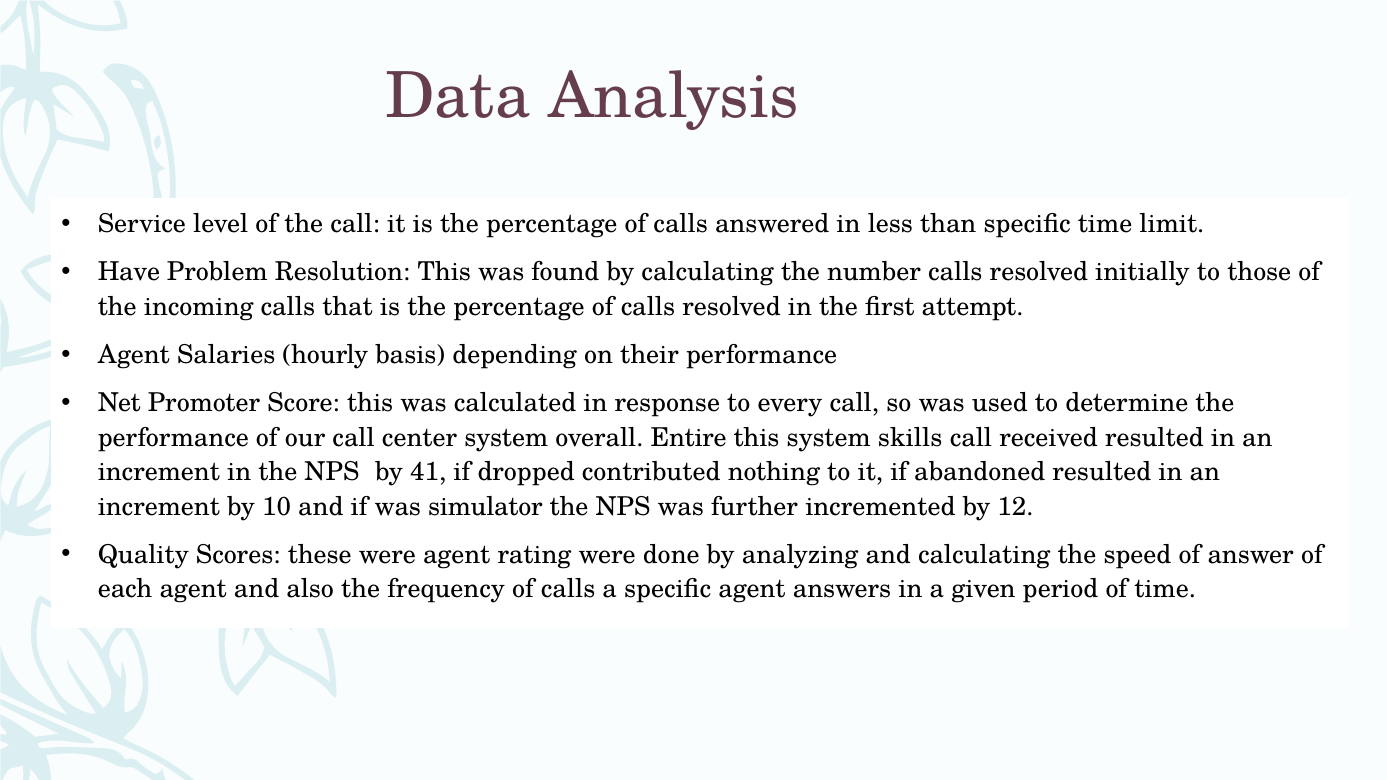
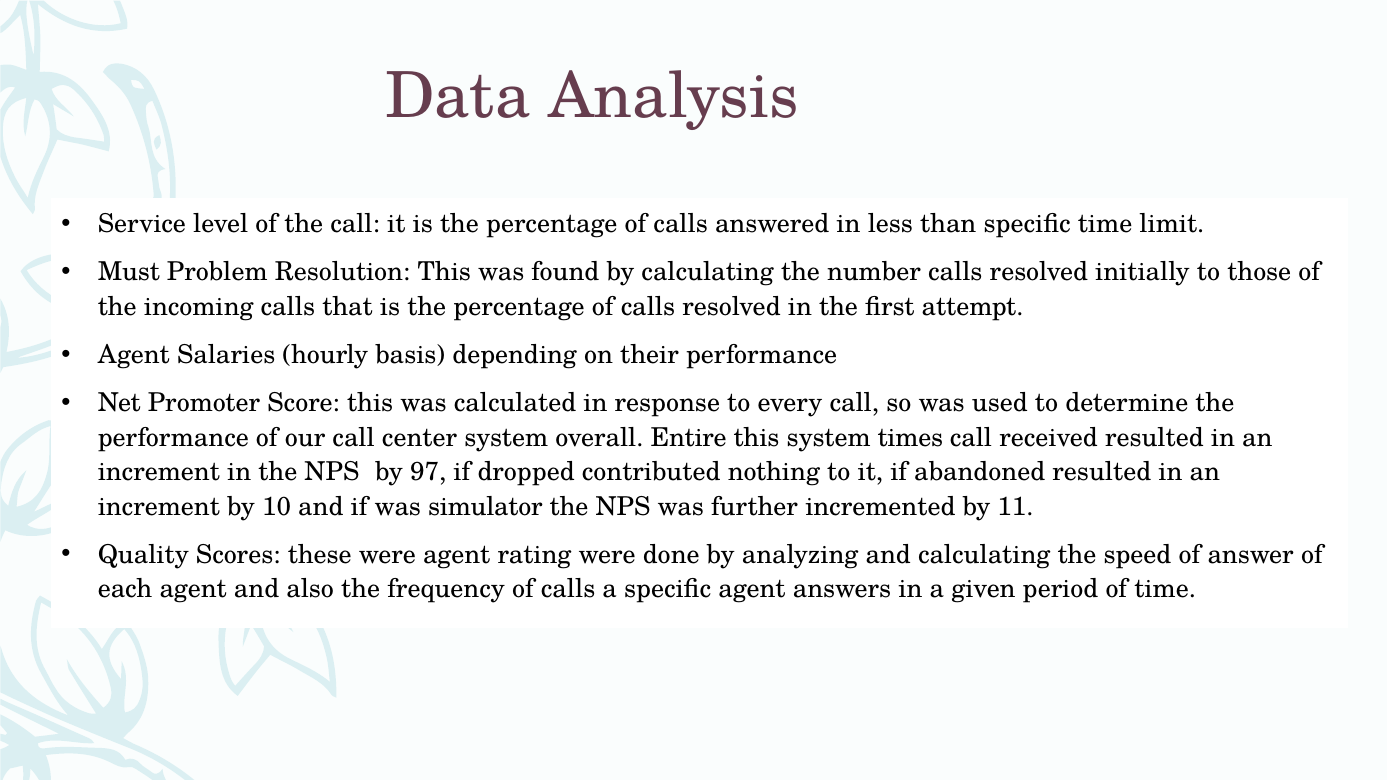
Have: Have -> Must (129, 272)
skills: skills -> times (910, 438)
41: 41 -> 97 (428, 472)
12: 12 -> 11 (1016, 507)
